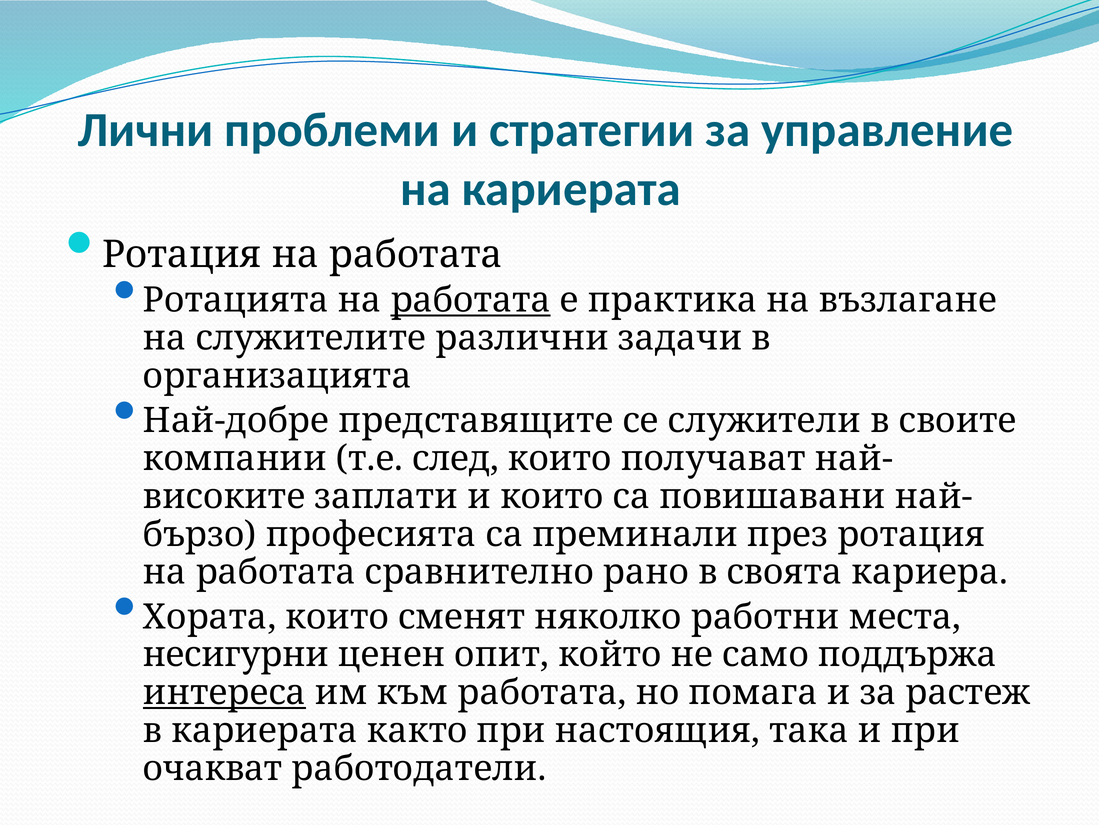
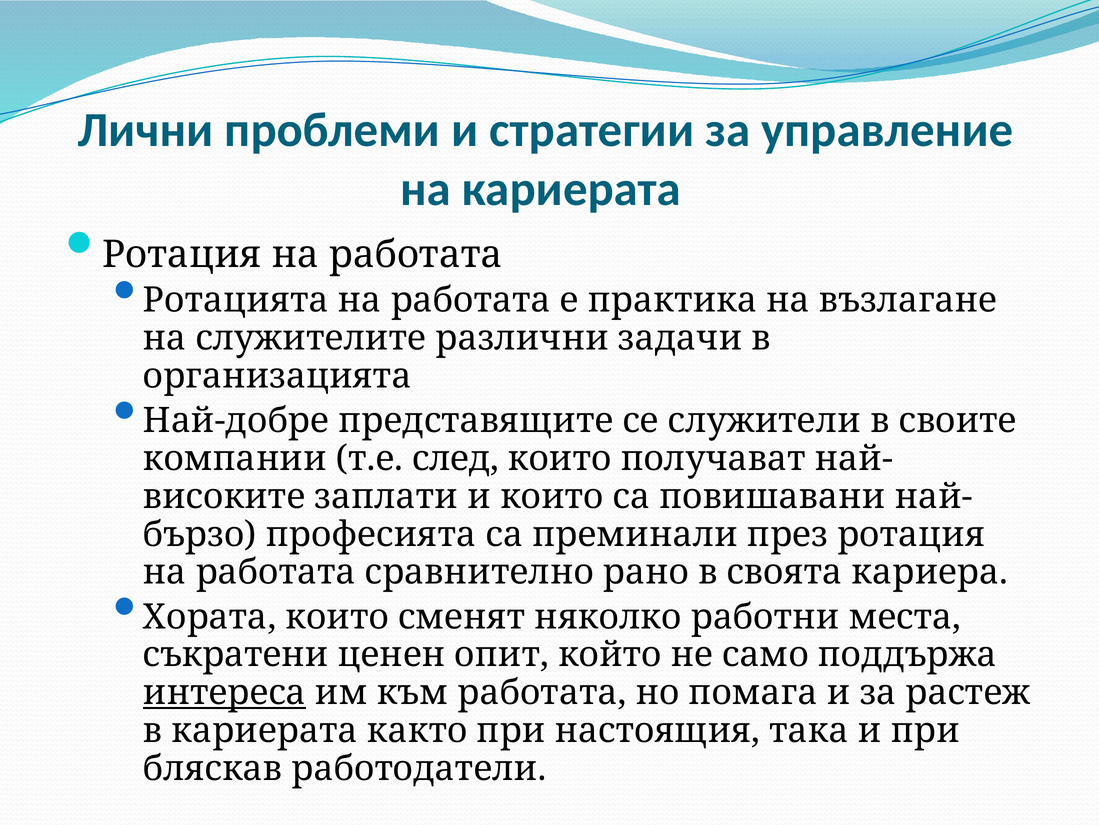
работата underline: present -> none (471, 300)
несигурни: несигурни -> съкратени (236, 654)
очакват: очакват -> бляскав (213, 768)
